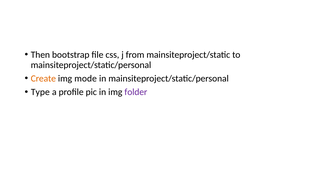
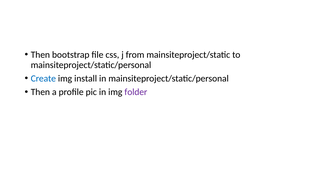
Create colour: orange -> blue (43, 79)
mode: mode -> install (86, 79)
Type: Type -> Then (40, 92)
